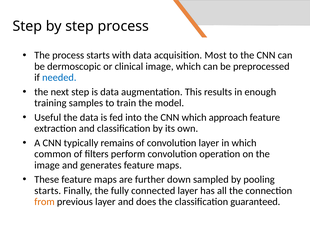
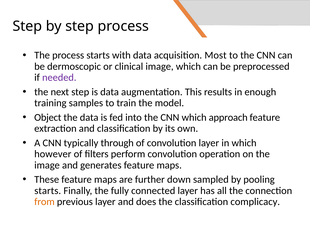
needed colour: blue -> purple (59, 78)
Useful: Useful -> Object (48, 118)
remains: remains -> through (117, 143)
common: common -> however (53, 154)
guaranteed: guaranteed -> complicacy (255, 202)
